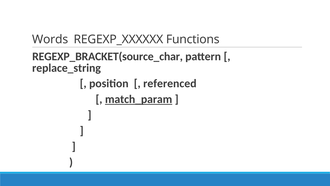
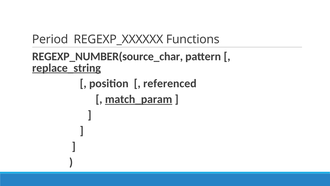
Words: Words -> Period (50, 39)
REGEXP_BRACKET(source_char: REGEXP_BRACKET(source_char -> REGEXP_NUMBER(source_char (108, 56)
replace_string underline: none -> present (67, 68)
